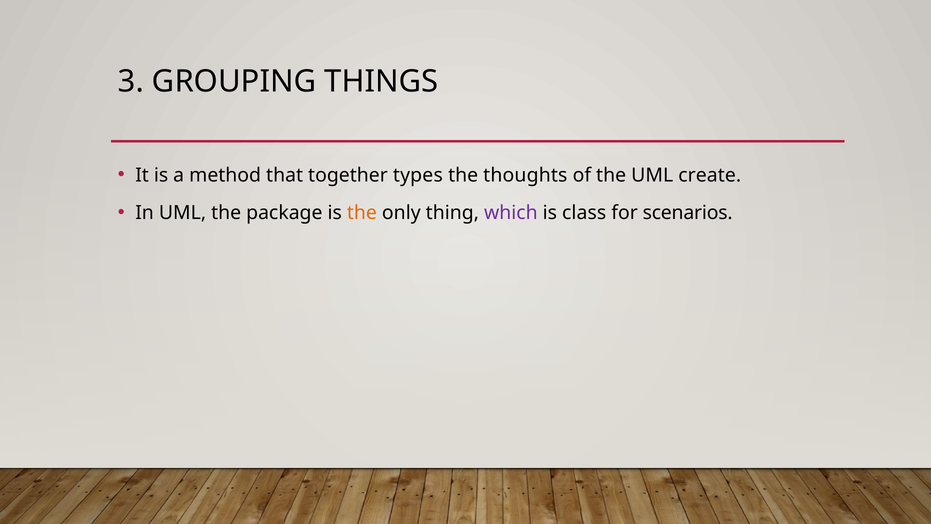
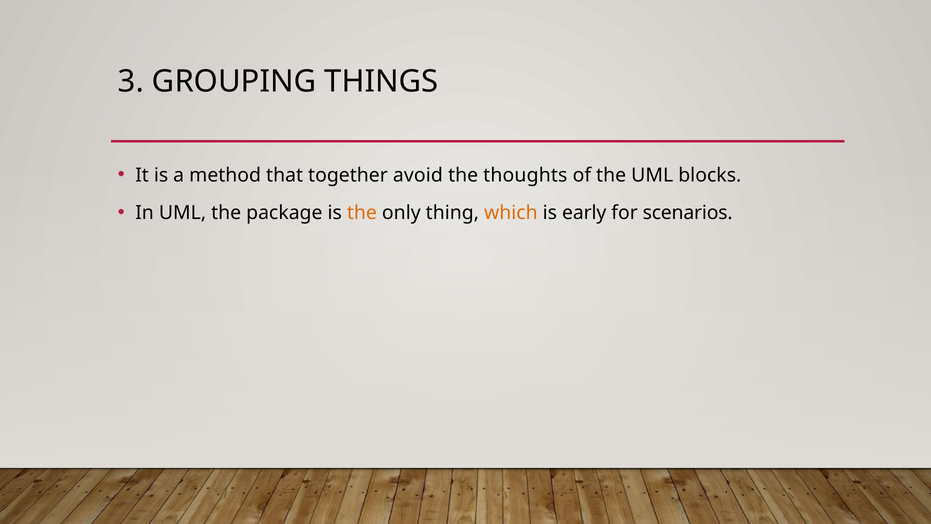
types: types -> avoid (418, 175)
create: create -> blocks (710, 175)
which colour: purple -> orange (511, 213)
class: class -> early (584, 213)
